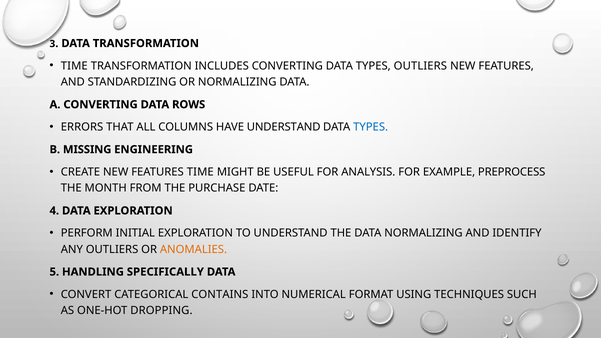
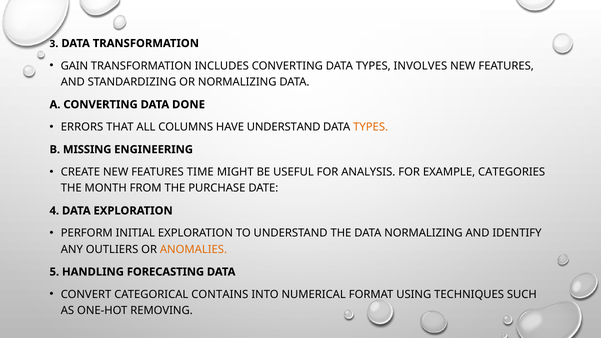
TIME: TIME -> GAIN (74, 66)
TYPES OUTLIERS: OUTLIERS -> INVOLVES (420, 66)
ROWS: ROWS -> DONE (189, 105)
TYPES colour: blue -> orange (371, 127)
PREPROCESS: PREPROCESS -> CATEGORIES (512, 172)
SPECIFICALLY: SPECIFICALLY -> FORECASTING (165, 272)
DROPPING: DROPPING -> REMOVING (162, 311)
